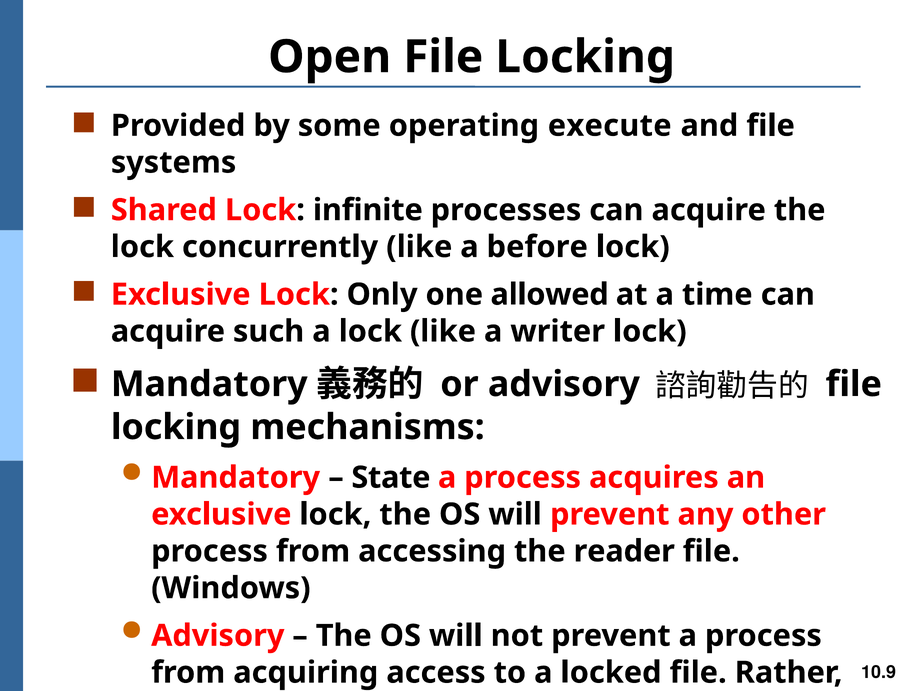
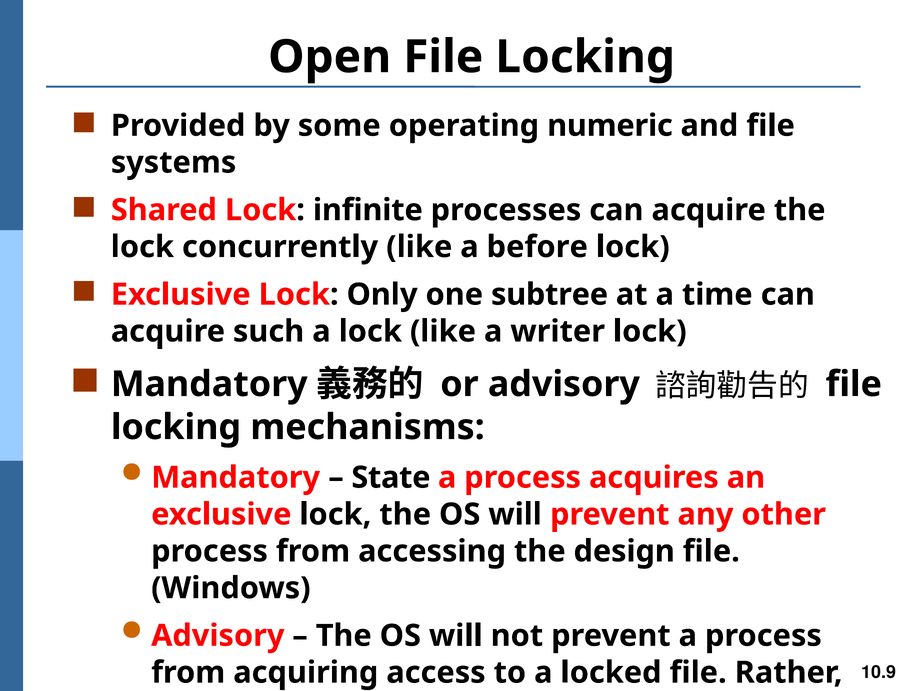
execute: execute -> numeric (610, 126)
allowed: allowed -> subtree (550, 295)
reader: reader -> design (624, 552)
